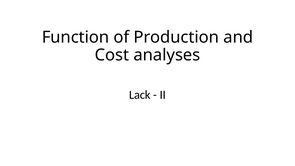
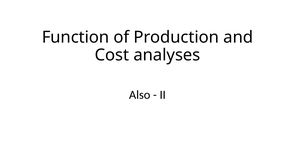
Lack: Lack -> Also (140, 95)
